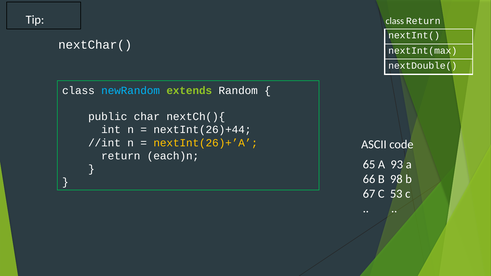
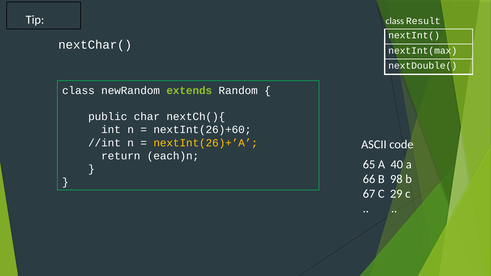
class Return: Return -> Result (423, 21)
newRandom colour: light blue -> white (131, 91)
nextInt(26)+44: nextInt(26)+44 -> nextInt(26)+60 (202, 130)
93: 93 -> 40 (397, 164)
53: 53 -> 29 (396, 194)
